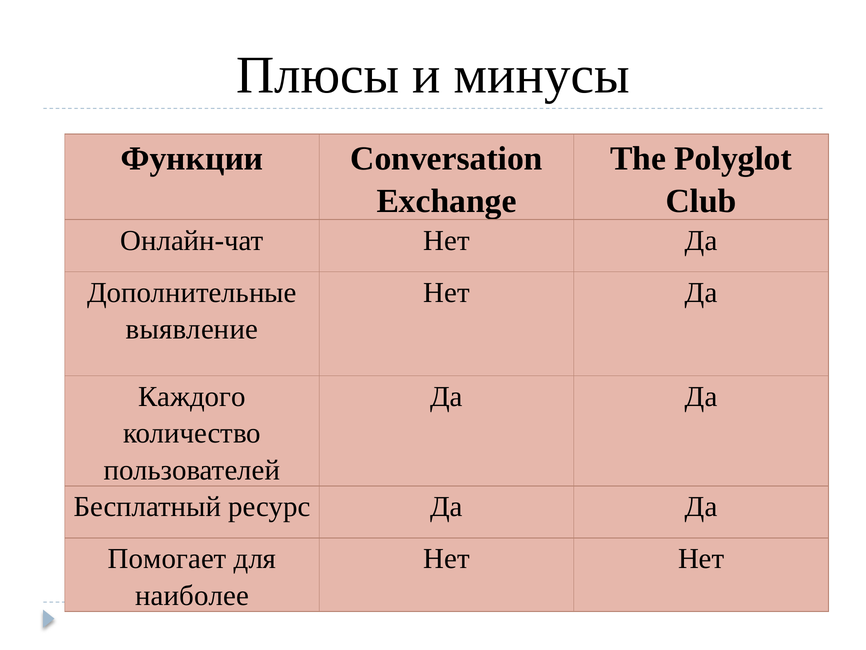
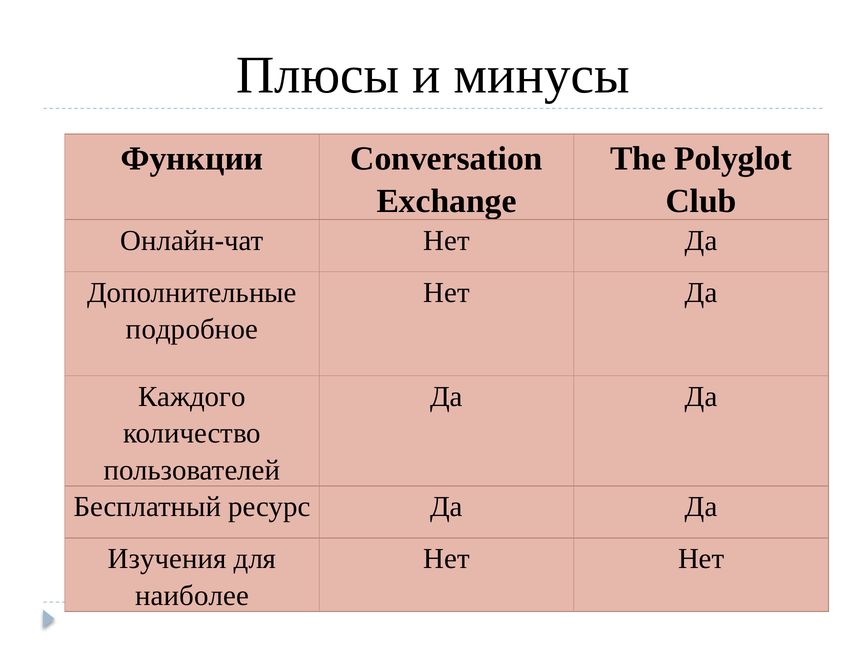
выявление: выявление -> подробное (192, 329)
Помогает: Помогает -> Изучения (167, 558)
